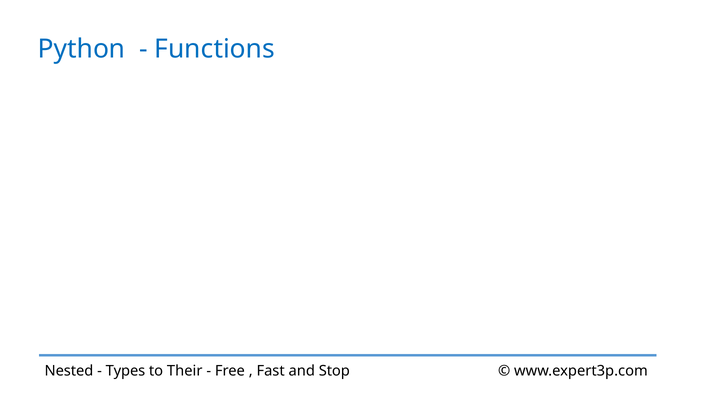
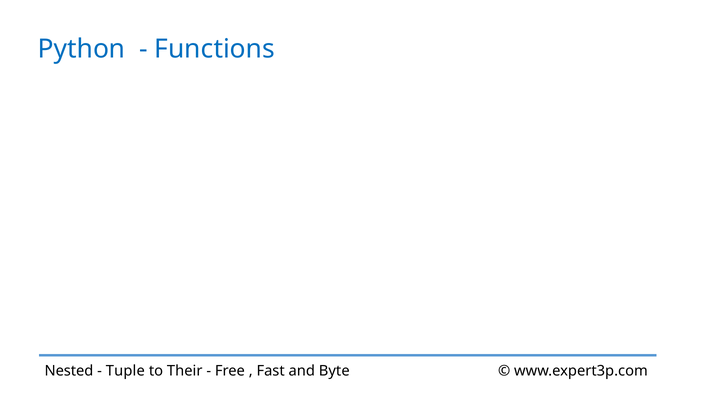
Types: Types -> Tuple (125, 370)
Stop: Stop -> Byte (334, 370)
